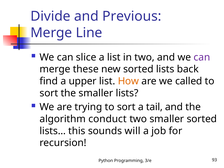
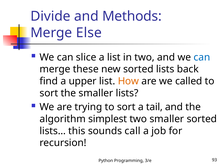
Previous: Previous -> Methods (132, 16)
Line: Line -> Else (89, 33)
can colour: purple -> blue (202, 57)
conduct: conduct -> simplest (108, 119)
will: will -> call (133, 131)
